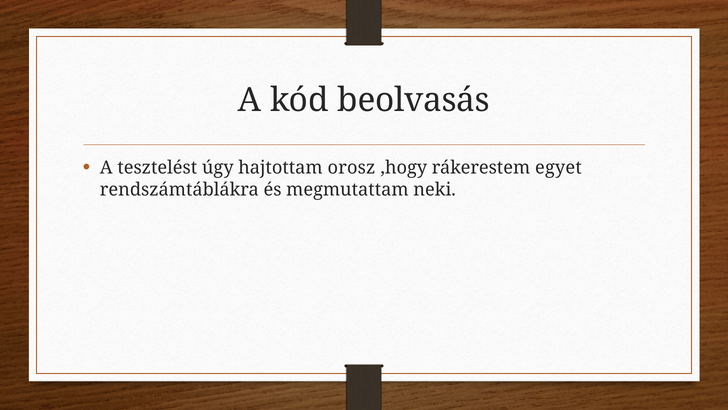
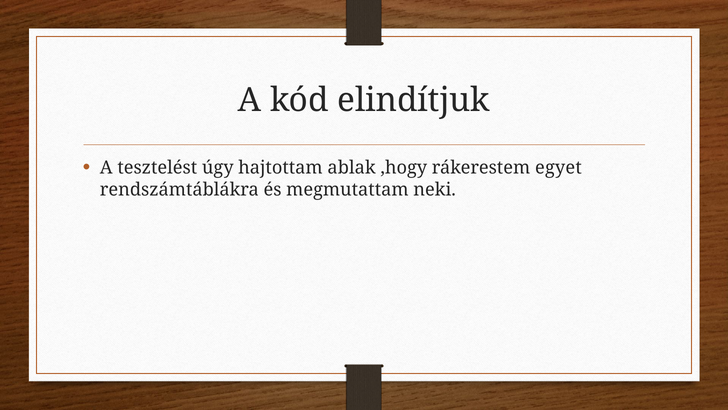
beolvasás: beolvasás -> elindítjuk (414, 100)
orosz: orosz -> ablak (352, 168)
